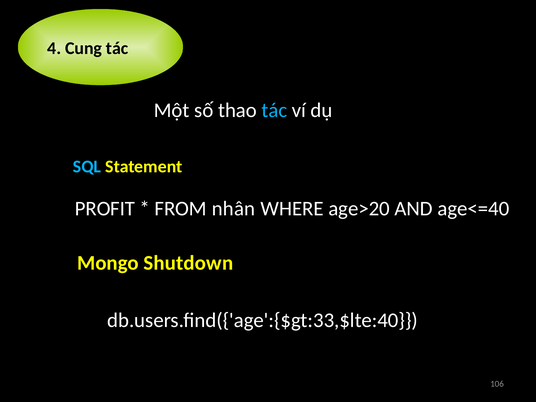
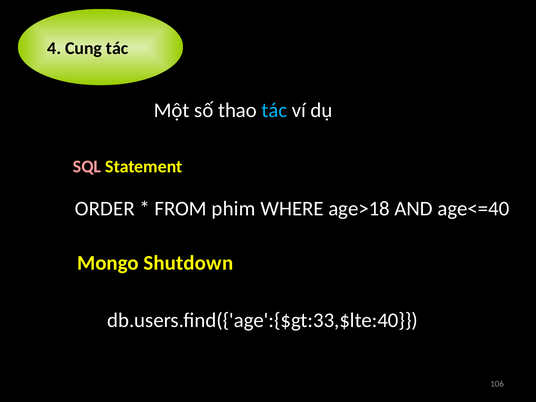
SQL colour: light blue -> pink (87, 166)
PROFIT: PROFIT -> ORDER (105, 209)
nhân: nhân -> phim (234, 209)
age>20: age>20 -> age>18 (359, 209)
